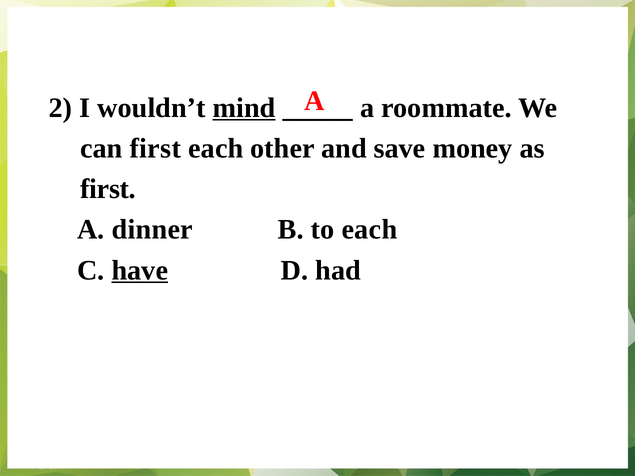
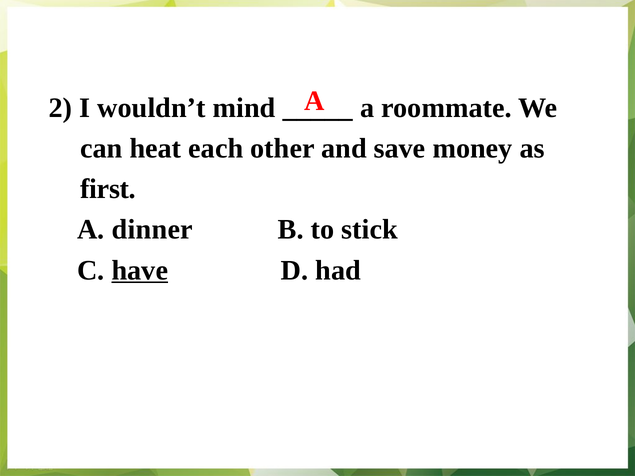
mind underline: present -> none (244, 108)
can first: first -> heat (155, 148)
to each: each -> stick (370, 230)
